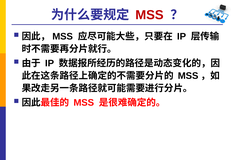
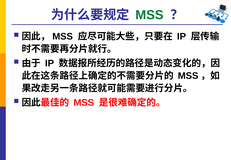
MSS colour: red -> green (150, 15)
